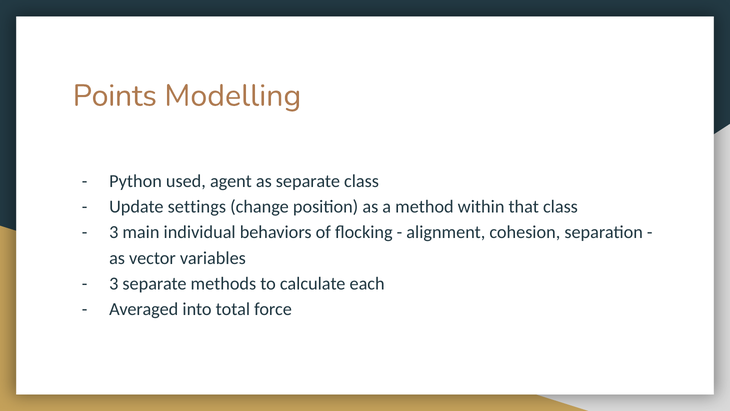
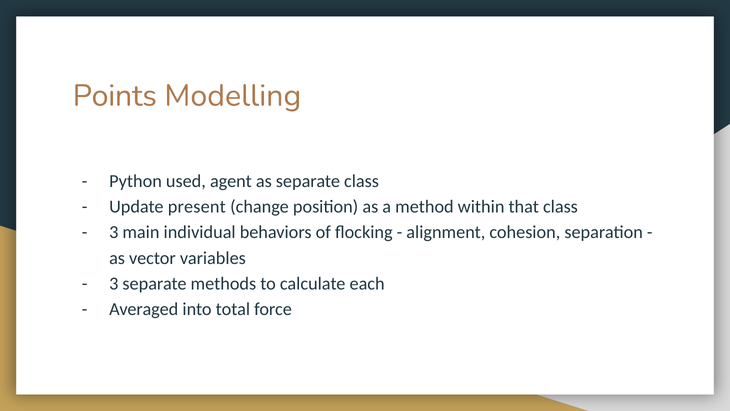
settings: settings -> present (197, 207)
